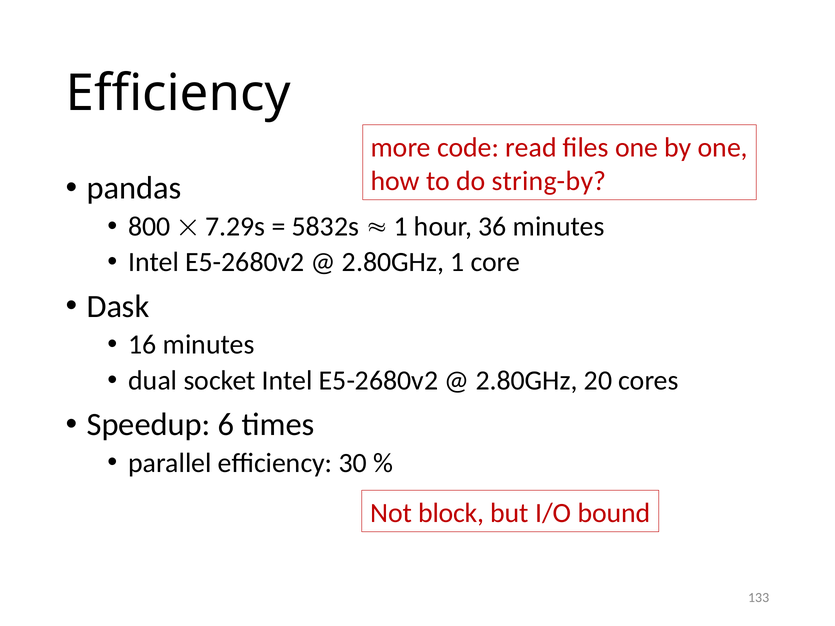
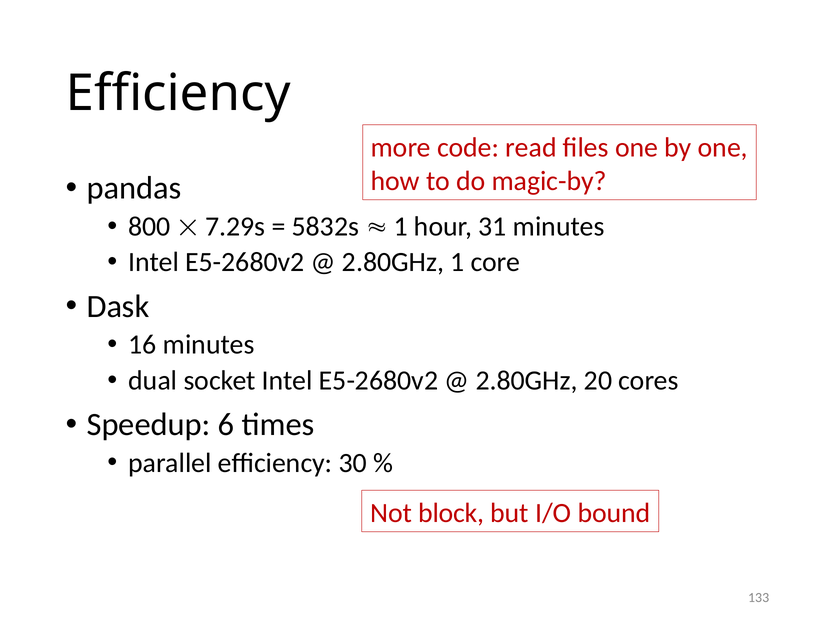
string-by: string-by -> magic-by (549, 181)
36: 36 -> 31 (493, 227)
